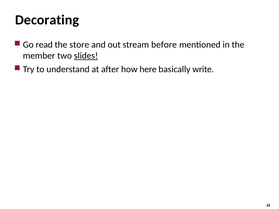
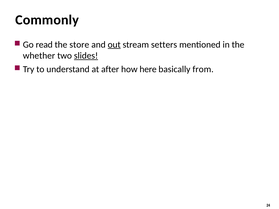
Decorating: Decorating -> Commonly (47, 20)
out underline: none -> present (114, 45)
before: before -> setters (164, 45)
member: member -> whether (39, 56)
write: write -> from (203, 69)
